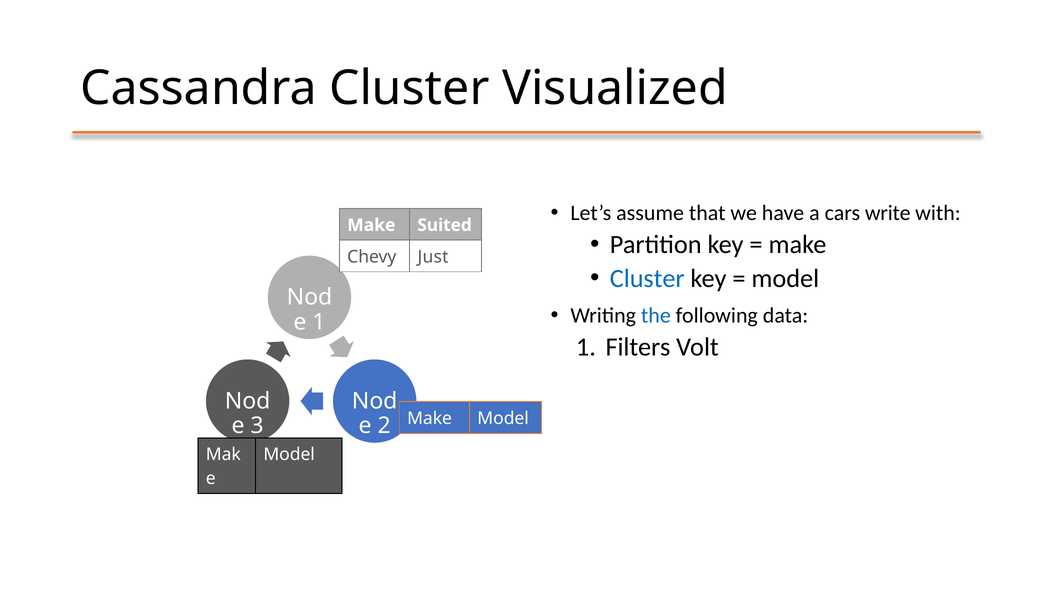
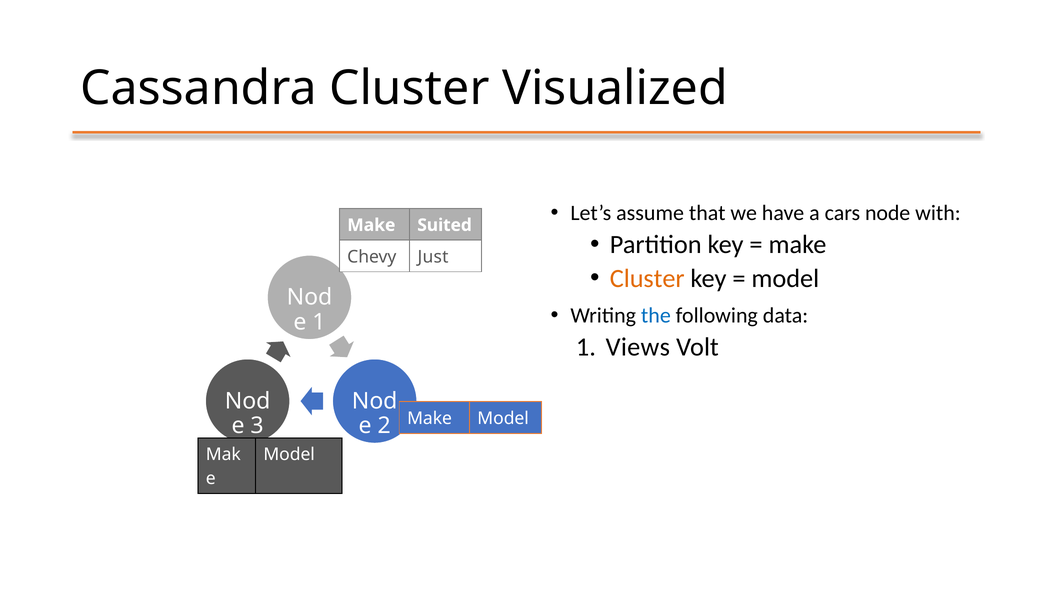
write: write -> node (888, 213)
Cluster colour: blue -> orange (647, 279)
Filters: Filters -> Views (638, 347)
